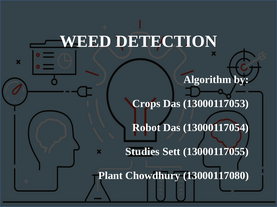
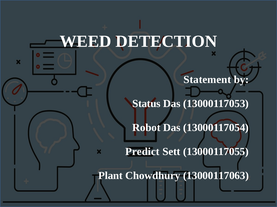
Algorithm: Algorithm -> Statement (207, 80)
Crops: Crops -> Status (146, 104)
Studies: Studies -> Predict (142, 152)
13000117080: 13000117080 -> 13000117063 (216, 176)
